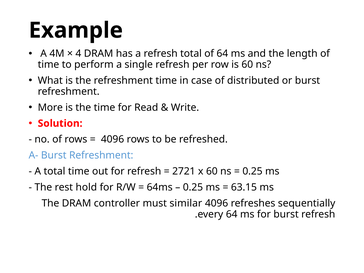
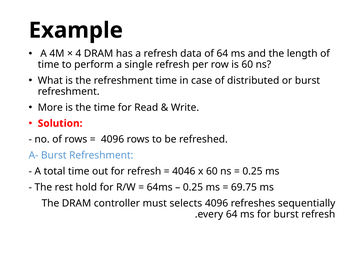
refresh total: total -> data (191, 54)
2721: 2721 -> 4046 (184, 171)
63.15: 63.15 -> 69.75 (244, 187)
similar: similar -> selects (186, 203)
